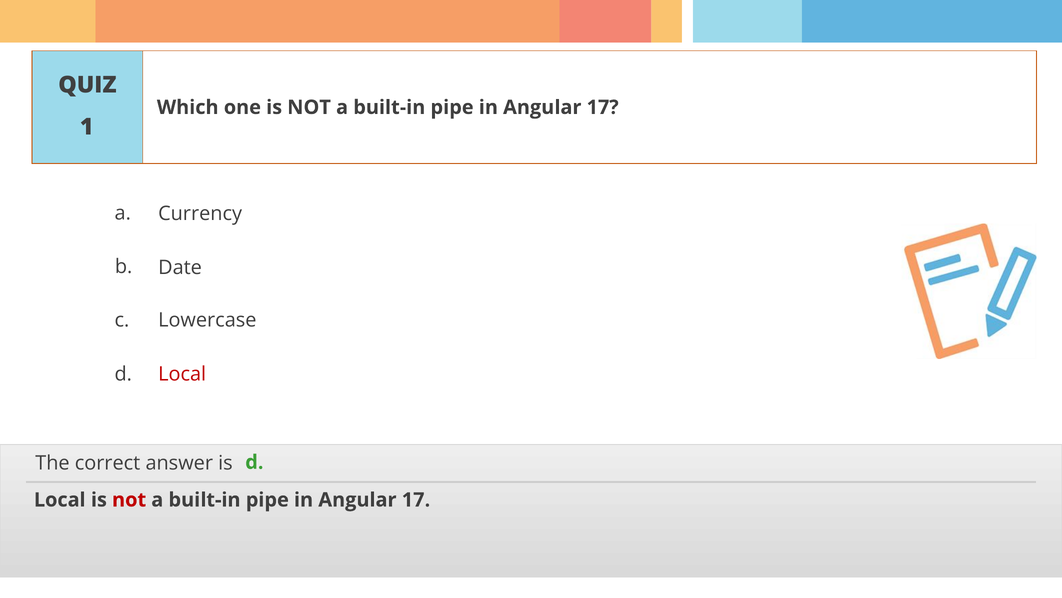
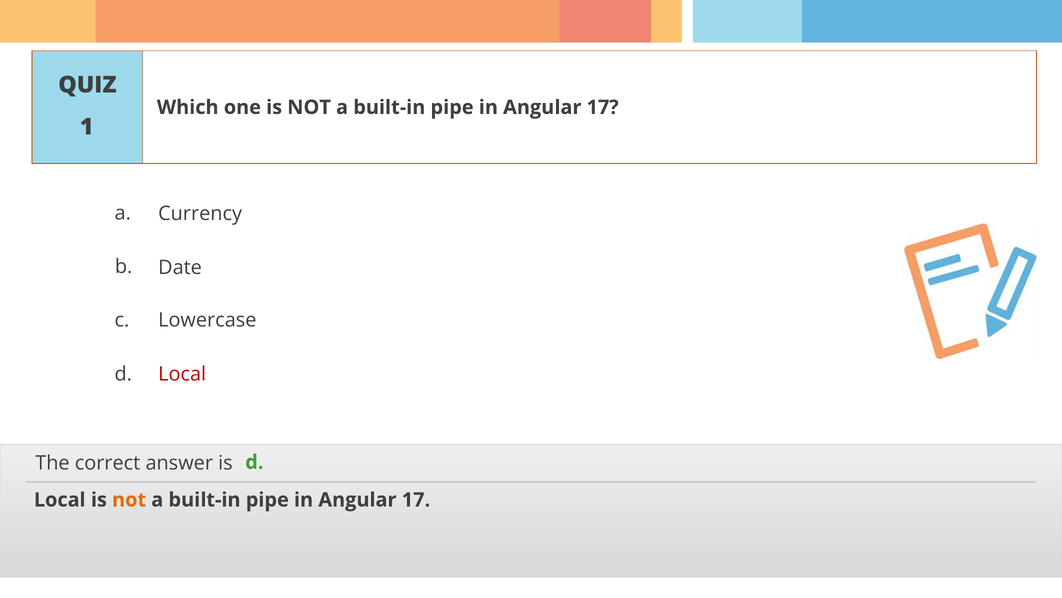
not colour: red -> orange (129, 499)
